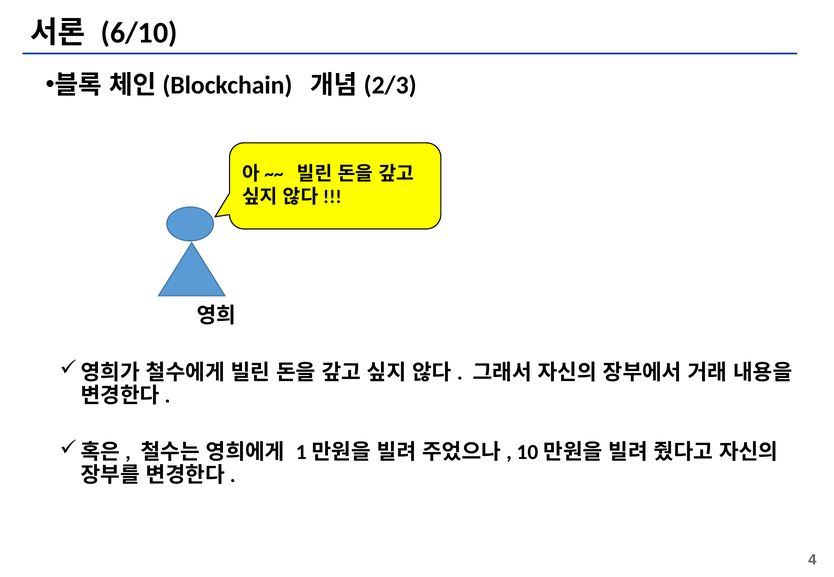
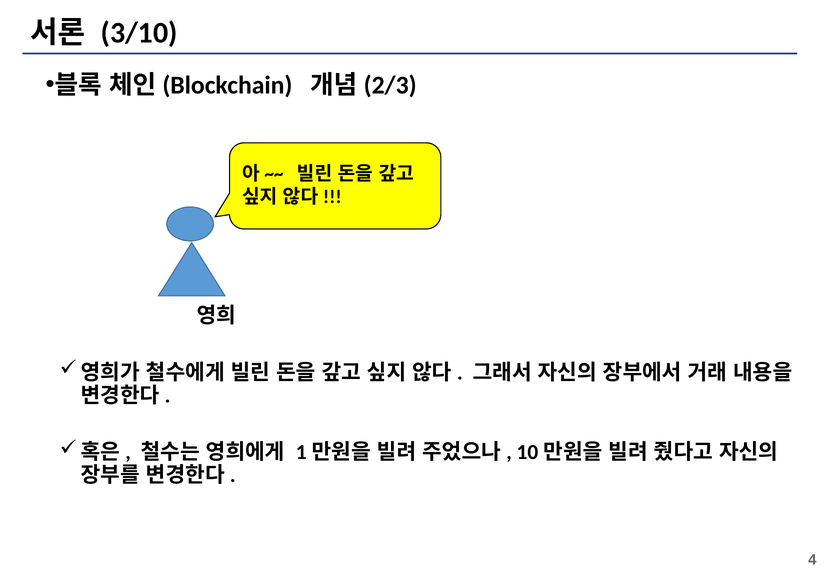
6/10: 6/10 -> 3/10 (139, 33)
